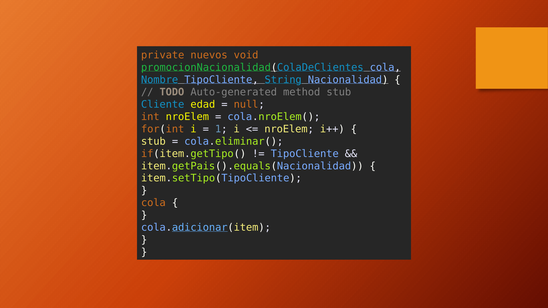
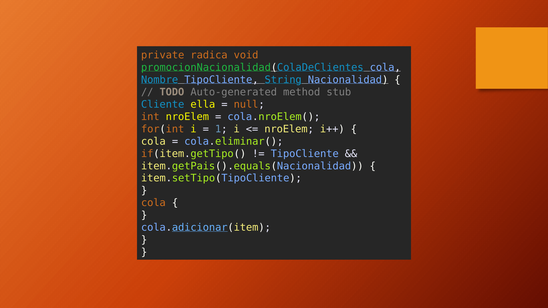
nuevos: nuevos -> radica (209, 55)
edad: edad -> ella (203, 104)
stub: stub -> cola (153, 141)
